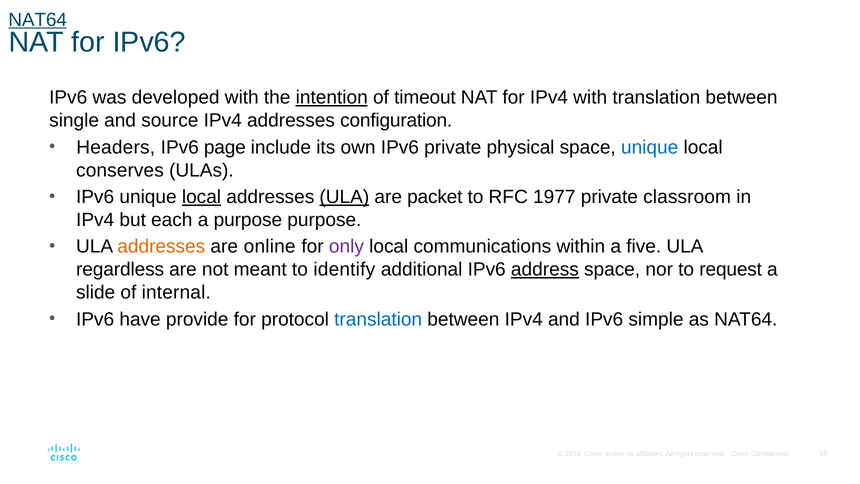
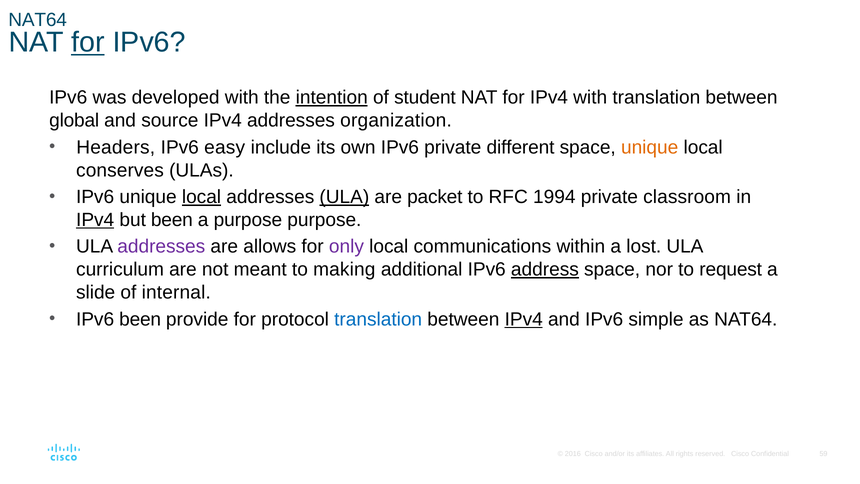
NAT64 underline: present -> none (38, 20)
for underline: none -> present (88, 42)
timeout: timeout -> student (425, 98)
single: single -> global (74, 120)
configuration: configuration -> organization (396, 120)
page: page -> easy (225, 147)
physical: physical -> different (521, 147)
unique colour: blue -> orange (650, 147)
1977: 1977 -> 1994 (554, 197)
IPv4 underline: none -> present (95, 220)
but each: each -> been (172, 220)
addresses colour: orange -> purple (161, 247)
online: online -> allows (270, 247)
five: five -> lost (644, 247)
regardless: regardless -> curriculum (120, 269)
identify: identify -> making (344, 269)
IPv6 have: have -> been (140, 319)
IPv4 underline: none -> present (524, 319)
